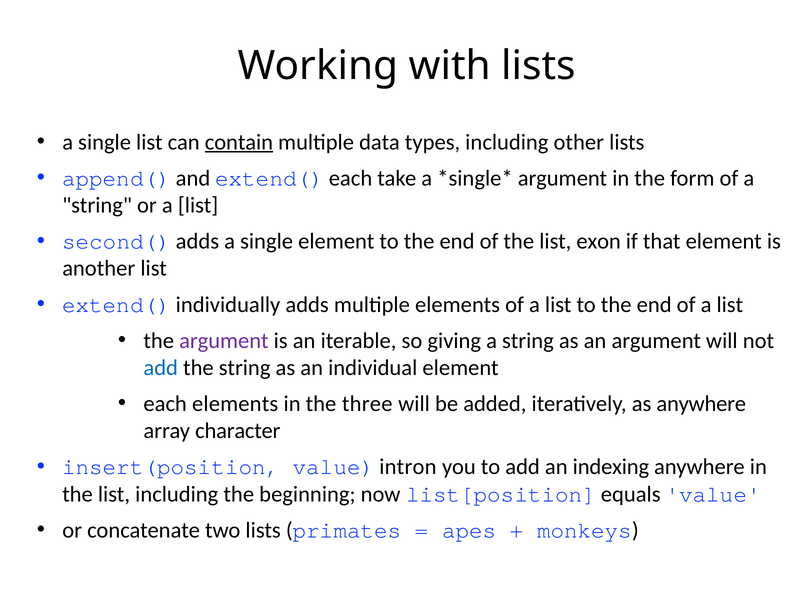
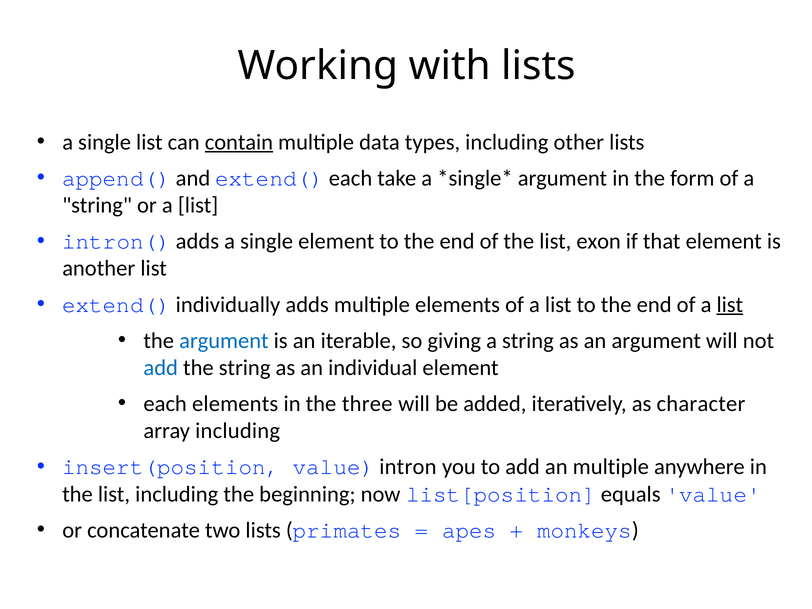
second(: second( -> intron( (117, 241)
list underline: none -> present (730, 305)
argument colour: purple -> blue (224, 341)
as anywhere: anywhere -> character (701, 404)
array character: character -> including (238, 431)
an indexing: indexing -> multiple (611, 467)
